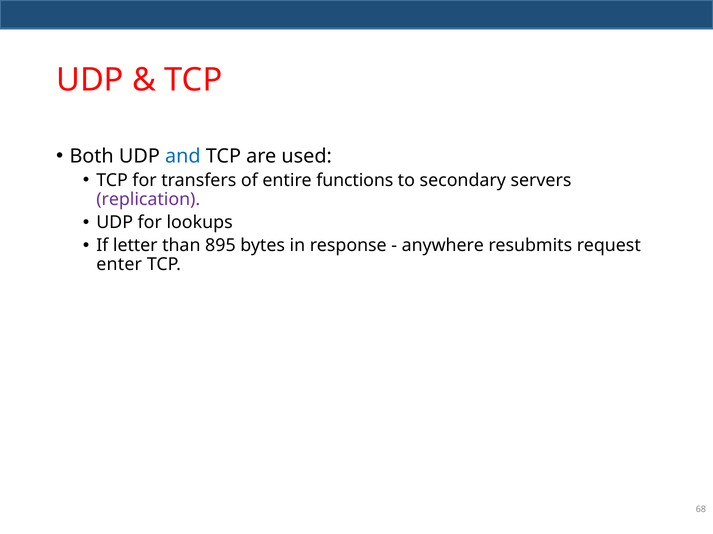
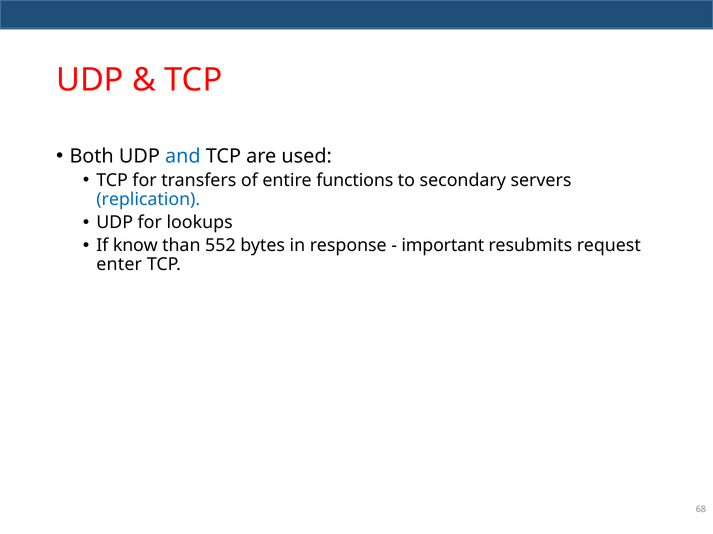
replication colour: purple -> blue (148, 200)
letter: letter -> know (135, 246)
895: 895 -> 552 (220, 246)
anywhere: anywhere -> important (443, 246)
